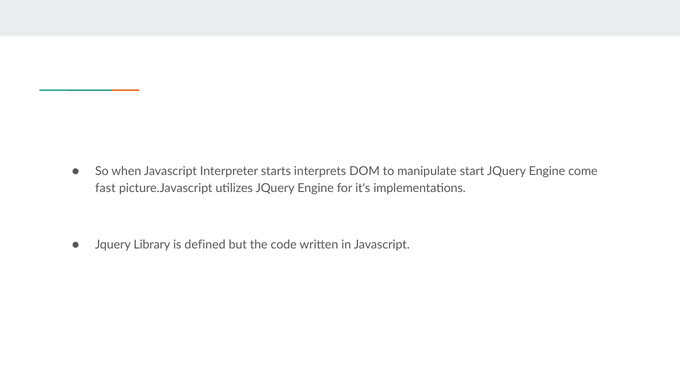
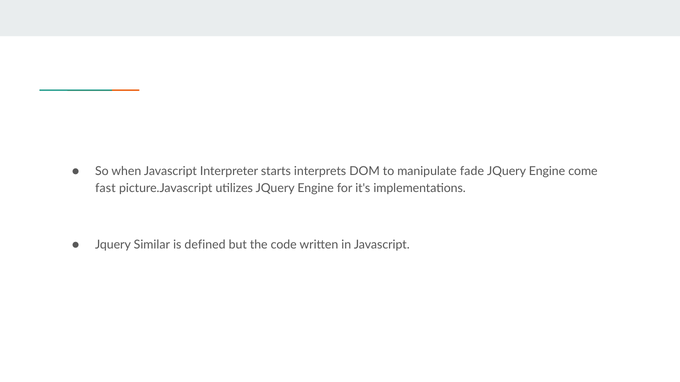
start: start -> fade (472, 172)
Library: Library -> Similar (152, 245)
